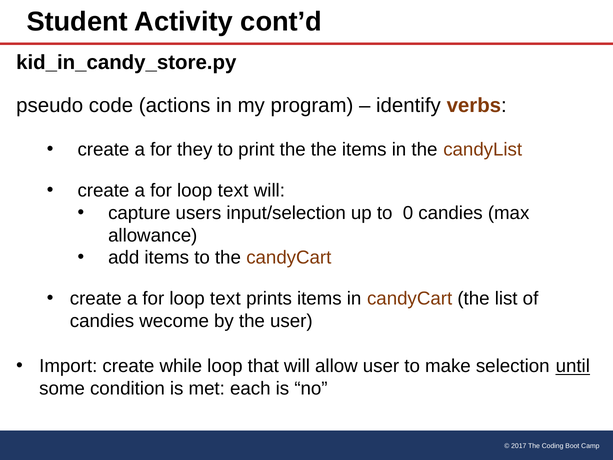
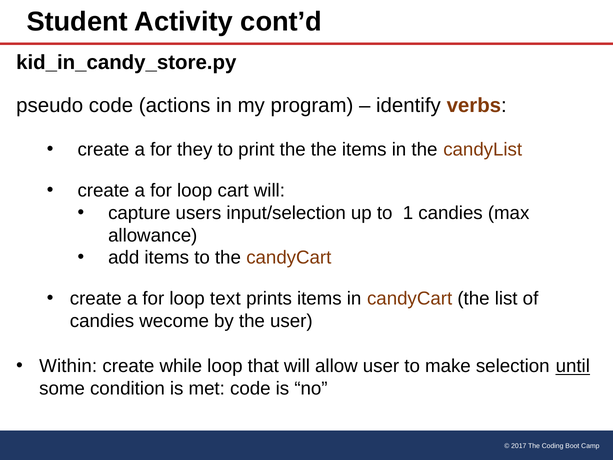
text: text -> cart (233, 190)
0: 0 -> 1 (408, 213)
Import: Import -> Within (68, 366)
met each: each -> code (250, 388)
